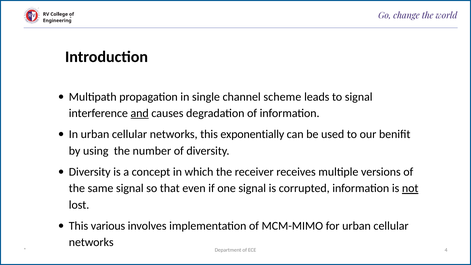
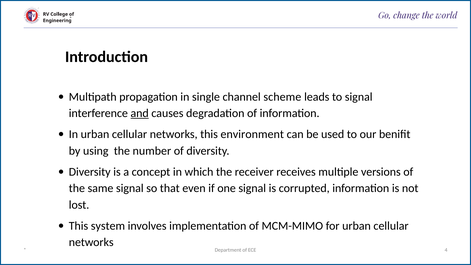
exponentially: exponentially -> environment (252, 134)
not underline: present -> none (410, 188)
various: various -> system (108, 226)
